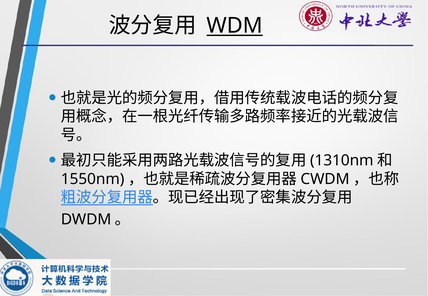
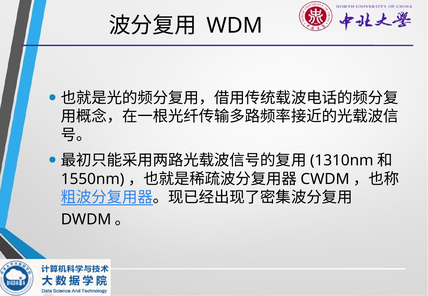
WDM underline: present -> none (235, 26)
